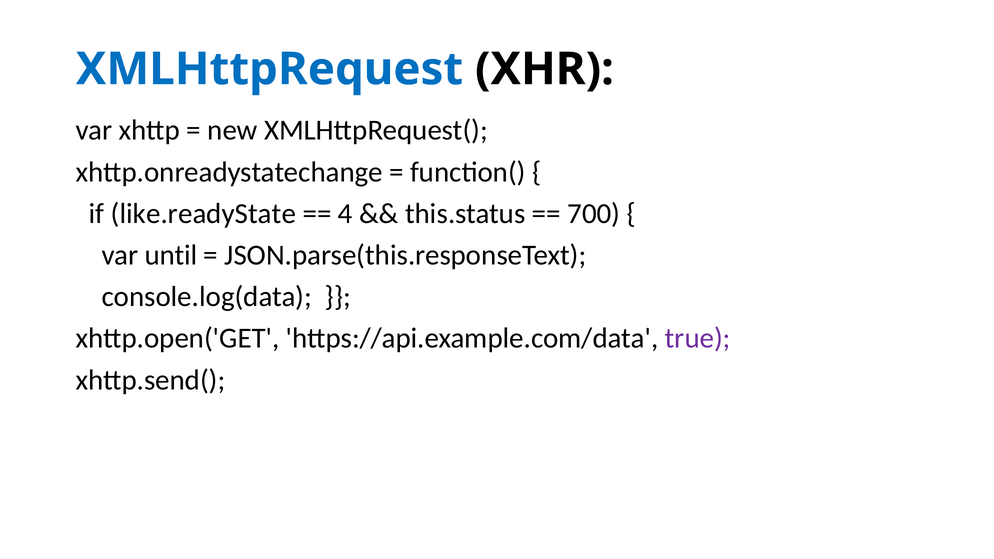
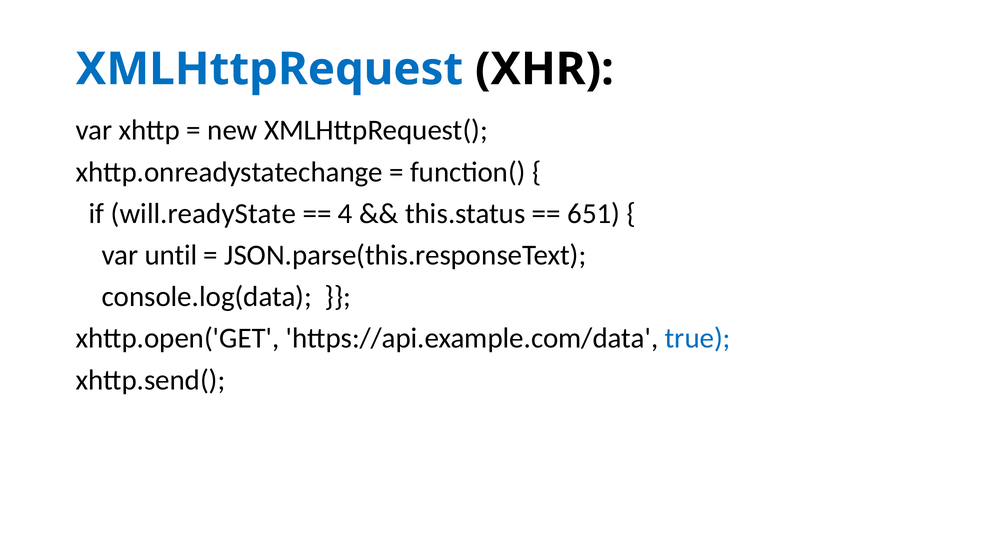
like.readyState: like.readyState -> will.readyState (203, 214)
700: 700 -> 651 (594, 214)
true colour: purple -> blue (698, 338)
